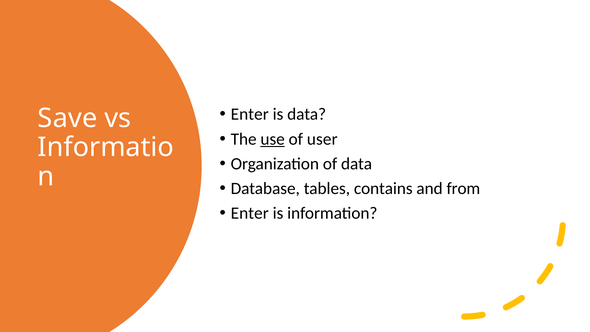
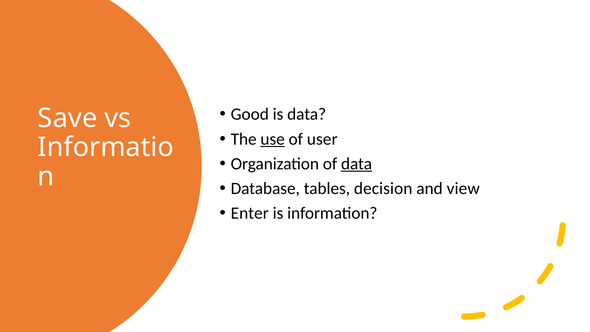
Enter: Enter -> Good (250, 114)
data underline: none -> present (357, 164)
contains: contains -> decision (383, 188)
from: from -> view (463, 188)
